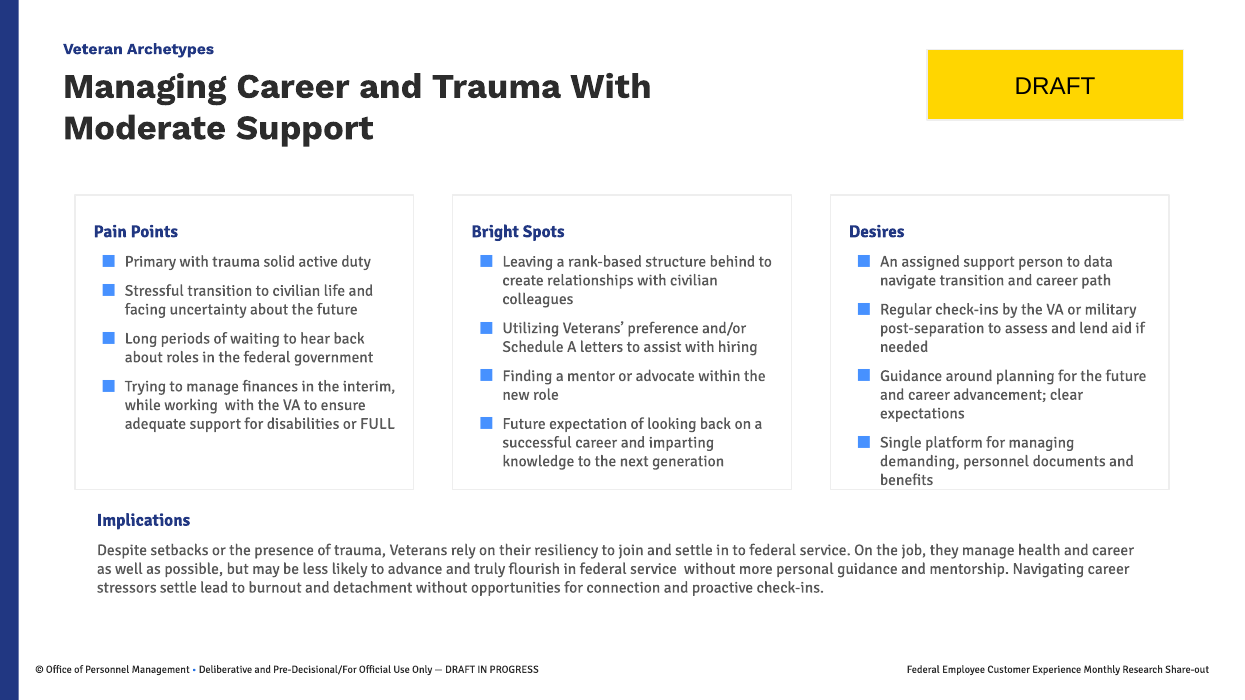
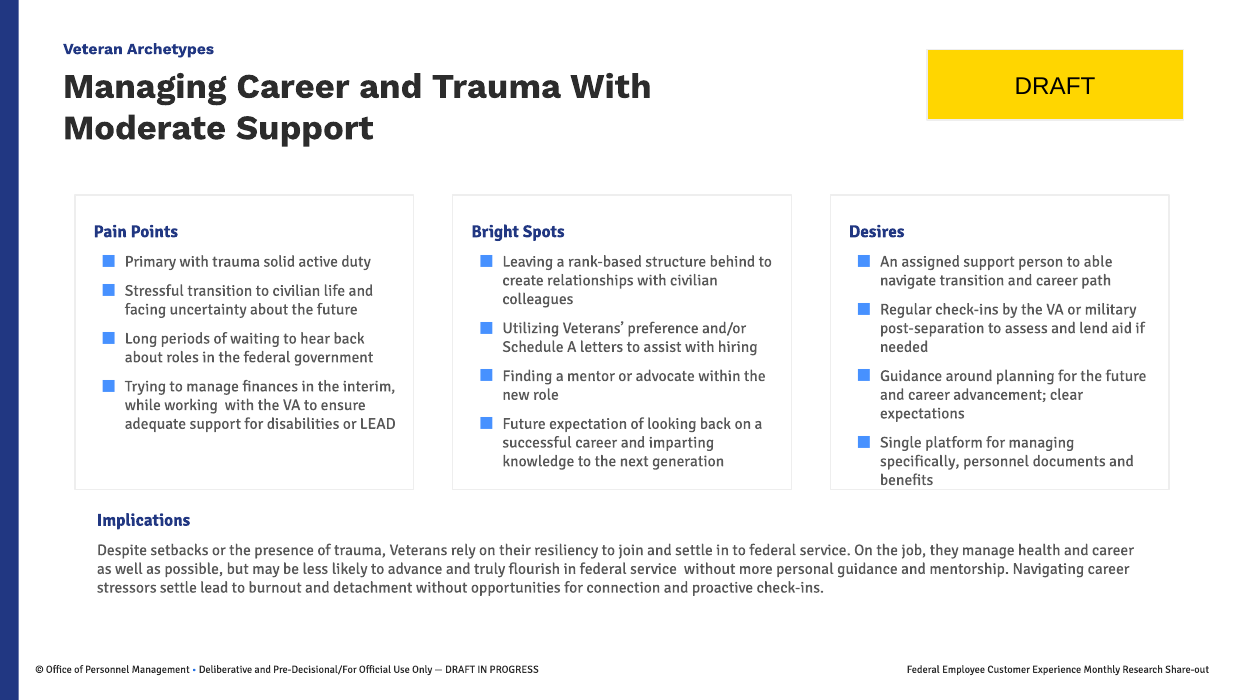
data: data -> able (1098, 262)
or FULL: FULL -> LEAD (378, 424)
demanding: demanding -> specifically (920, 461)
